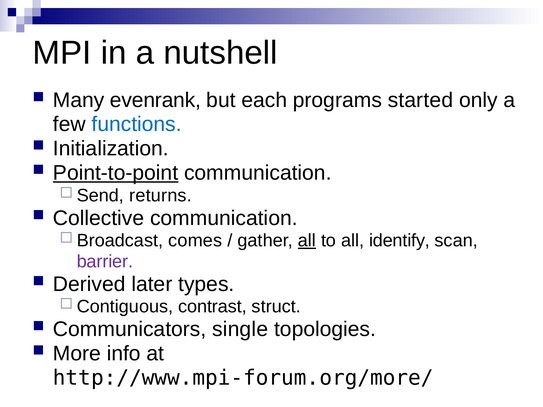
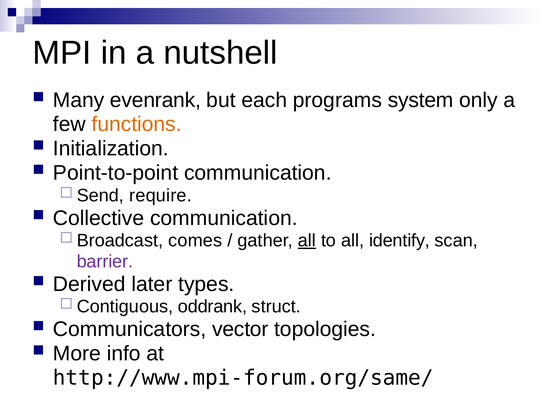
started: started -> system (421, 100)
functions colour: blue -> orange (137, 124)
Point-to-point underline: present -> none (116, 173)
returns: returns -> require (161, 196)
contrast: contrast -> oddrank (213, 307)
single: single -> vector (240, 329)
http://www.mpi-forum.org/more/: http://www.mpi-forum.org/more/ -> http://www.mpi-forum.org/same/ (243, 378)
